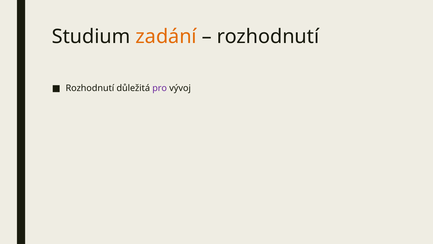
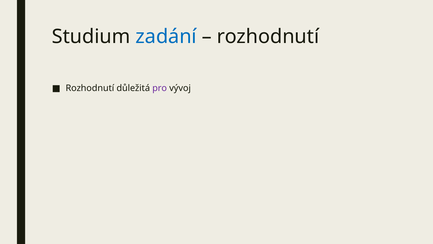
zadání colour: orange -> blue (166, 36)
